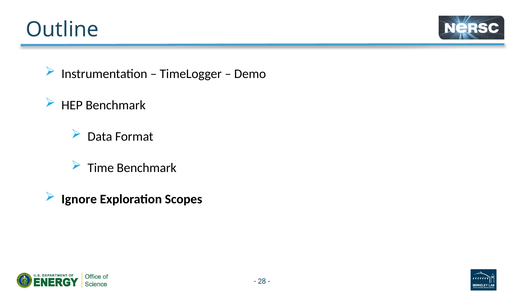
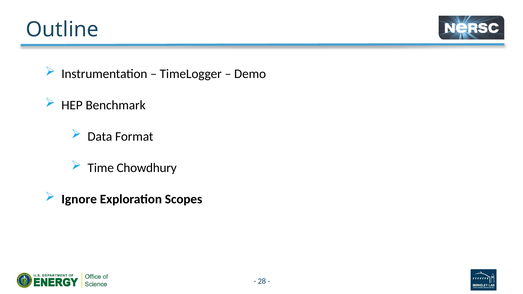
Time Benchmark: Benchmark -> Chowdhury (147, 168)
